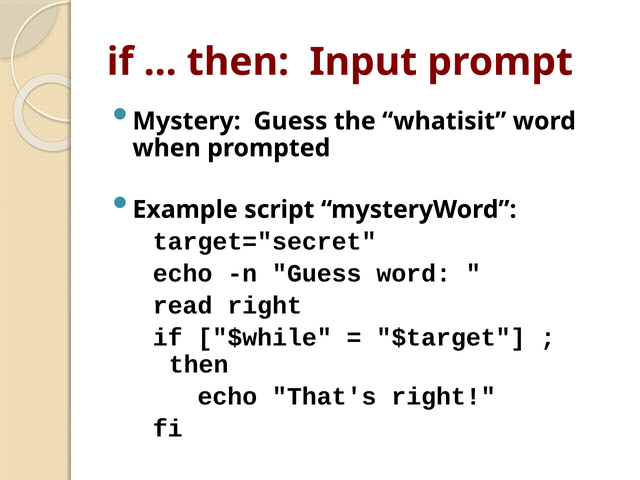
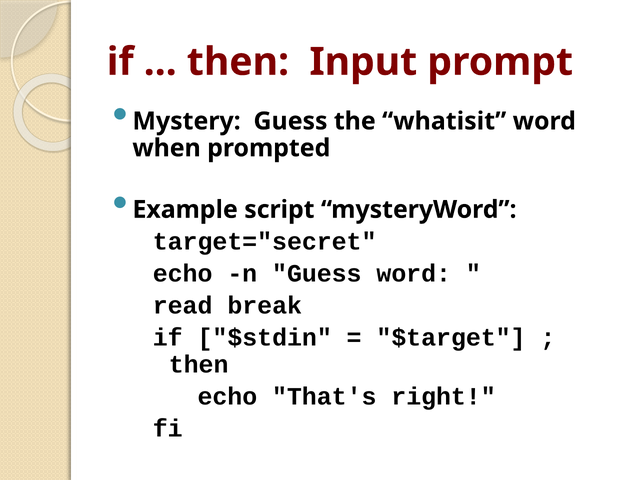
read right: right -> break (265, 306)
$while: $while -> $stdin (265, 338)
